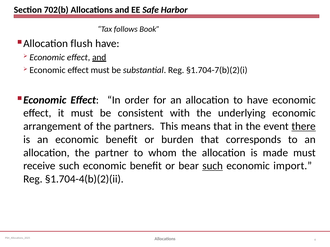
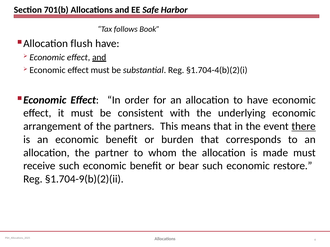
702(b: 702(b -> 701(b (56, 10)
§1.704-7(b)(2)(i: §1.704-7(b)(2)(i -> §1.704-4(b)(2)(i (217, 70)
such underline: present -> none (213, 166)
import: import -> restore (293, 166)
§1.704-4(b)(2)(ii: §1.704-4(b)(2)(ii -> §1.704-9(b)(2)(ii (84, 179)
